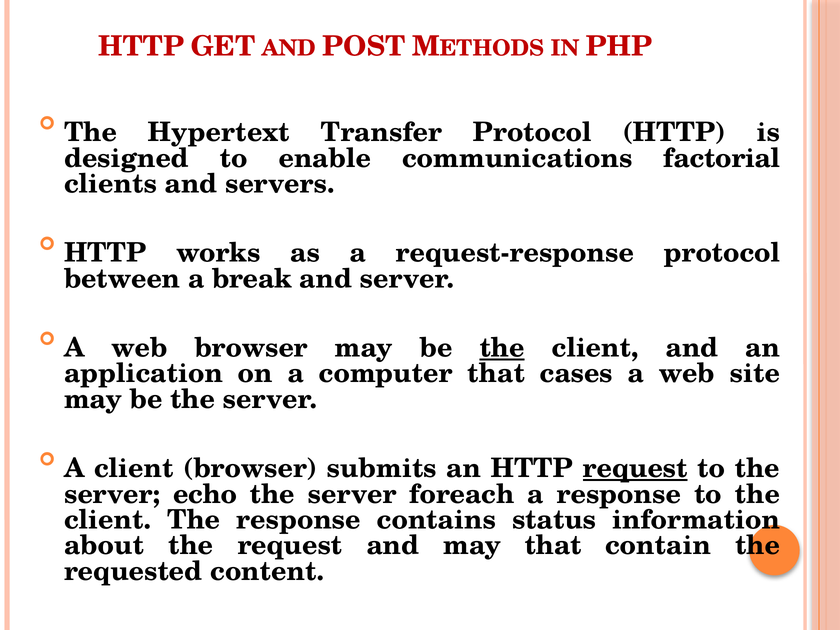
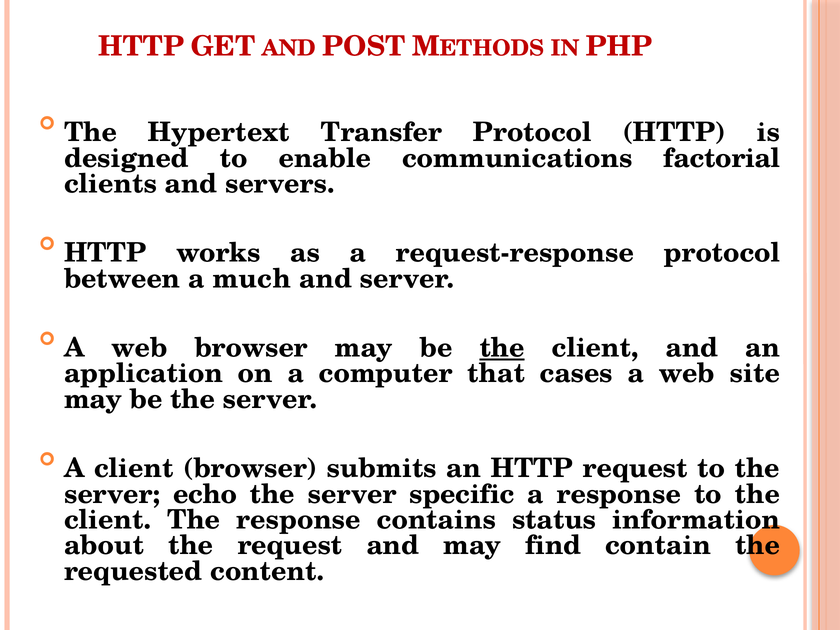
break: break -> much (252, 279)
request underline: present -> none (635, 468)
foreach: foreach -> specific (462, 494)
may that: that -> find (553, 546)
